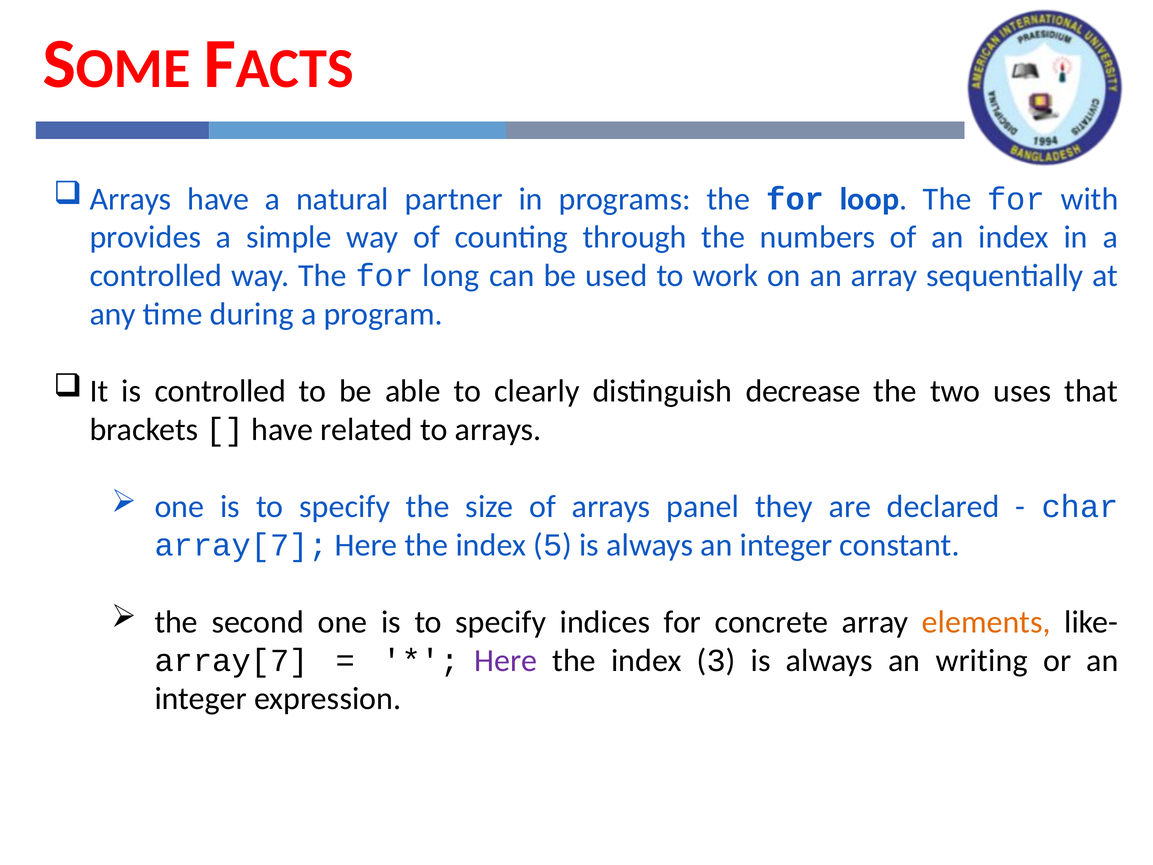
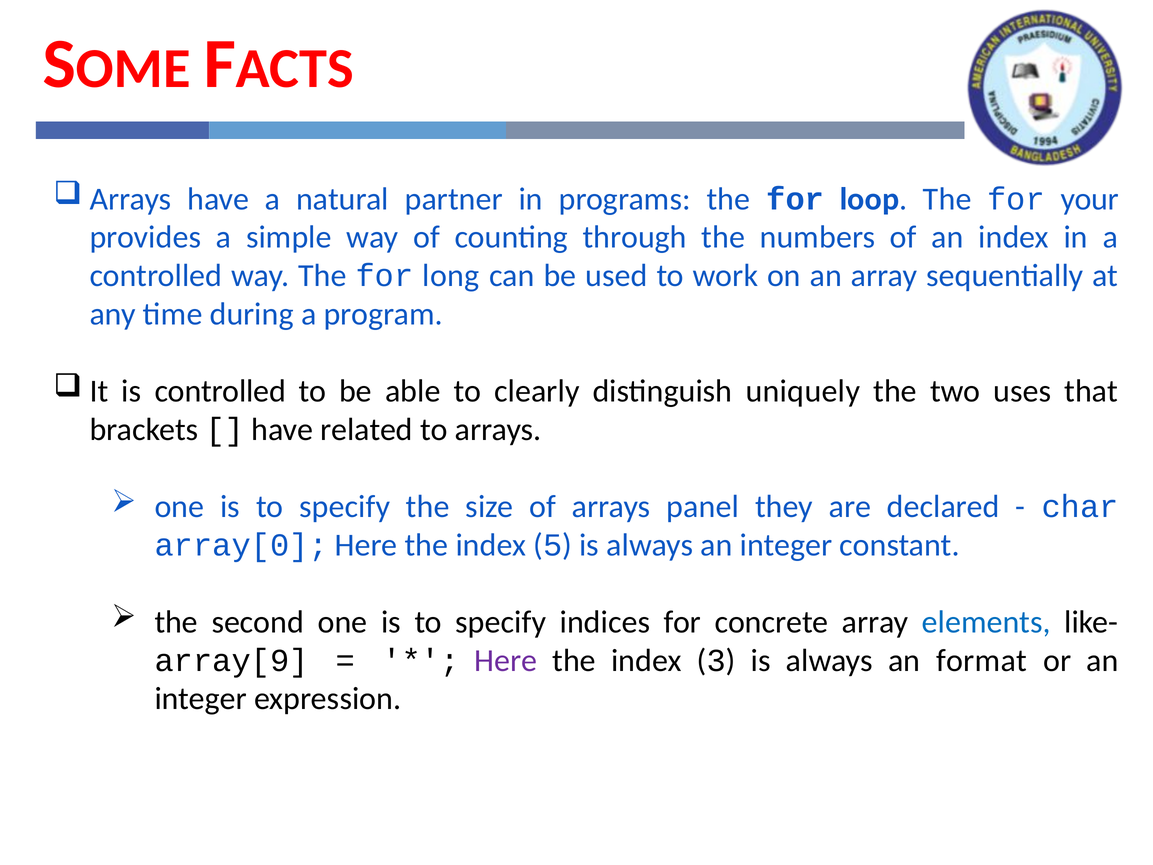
with: with -> your (1090, 199)
decrease: decrease -> uniquely (803, 391)
array[7: array[7 -> array[0 (241, 545)
elements colour: orange -> blue (986, 622)
array[7: array[7 -> array[9 (232, 660)
writing: writing -> format (982, 660)
